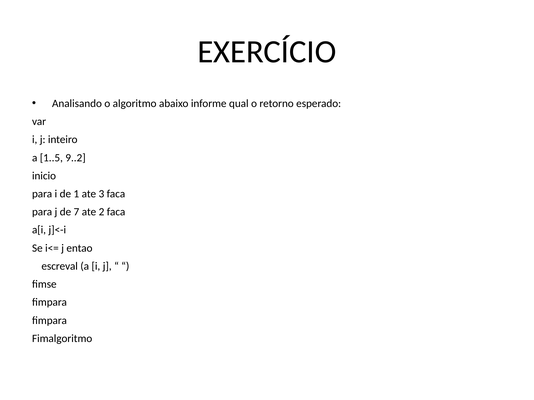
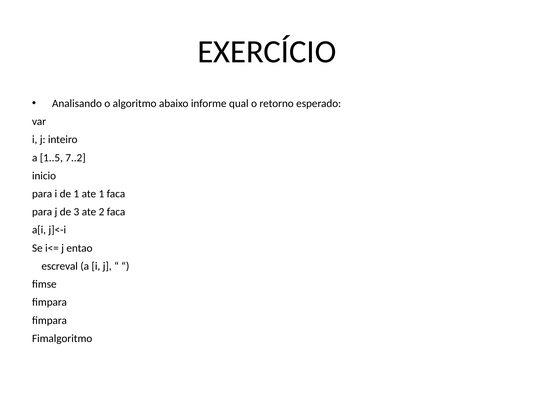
9..2: 9..2 -> 7..2 (76, 158)
ate 3: 3 -> 1 (101, 194)
7: 7 -> 3 (76, 212)
